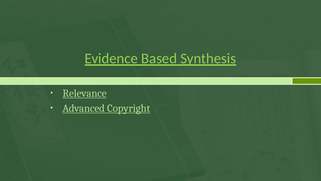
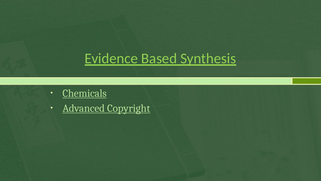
Relevance: Relevance -> Chemicals (85, 93)
